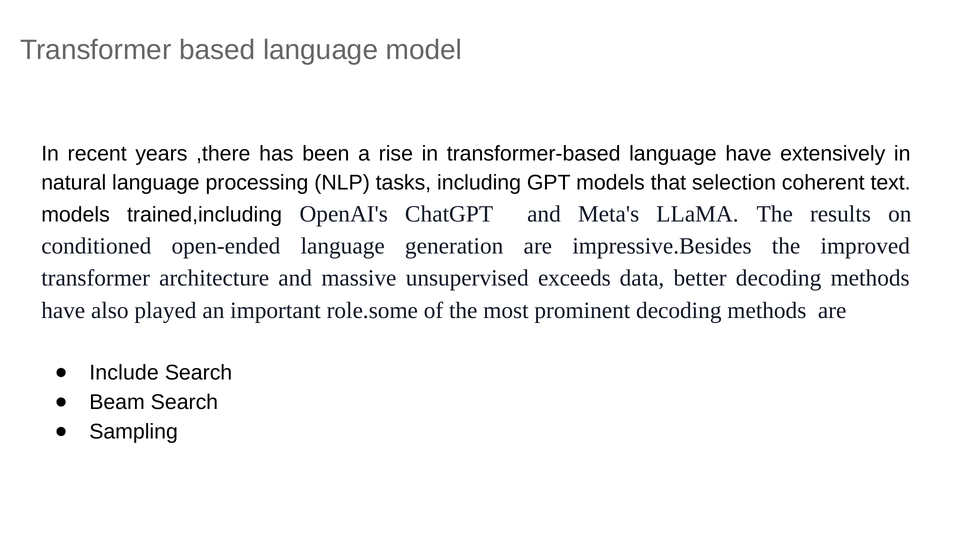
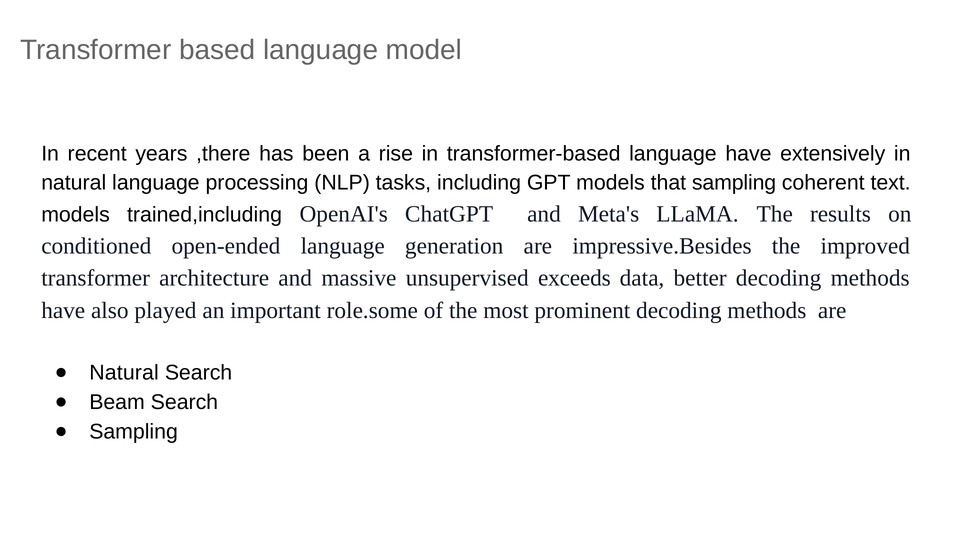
that selection: selection -> sampling (734, 183)
Include: Include -> Natural (124, 373)
